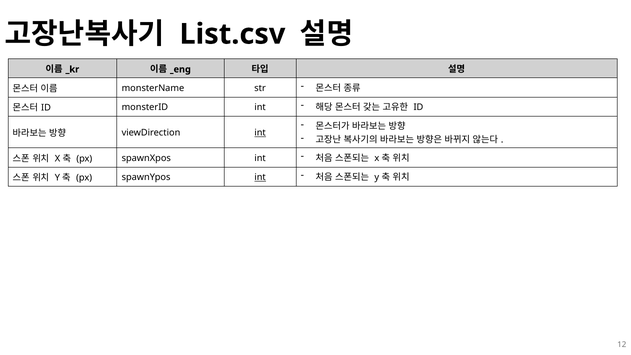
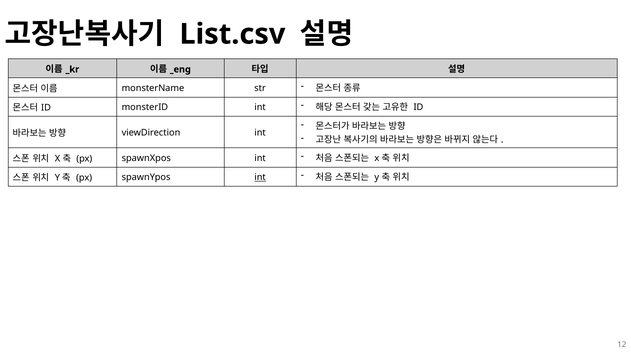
int underline: present -> none (260, 133)
